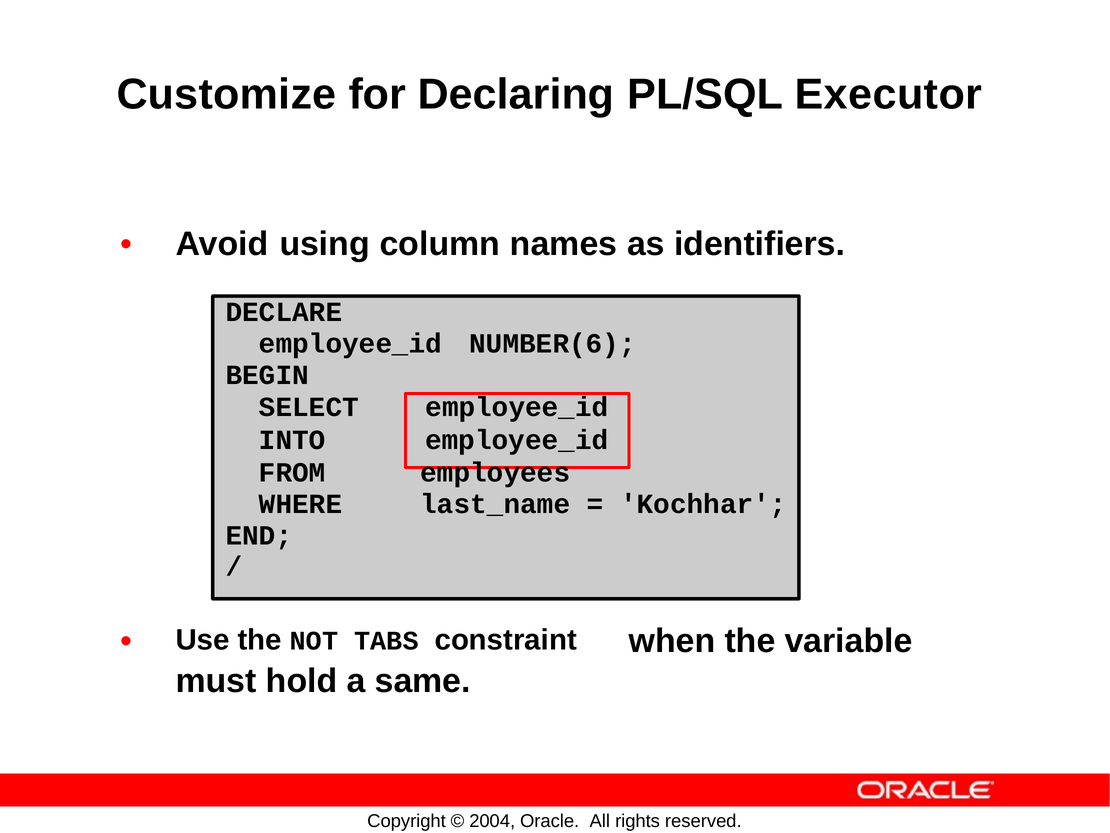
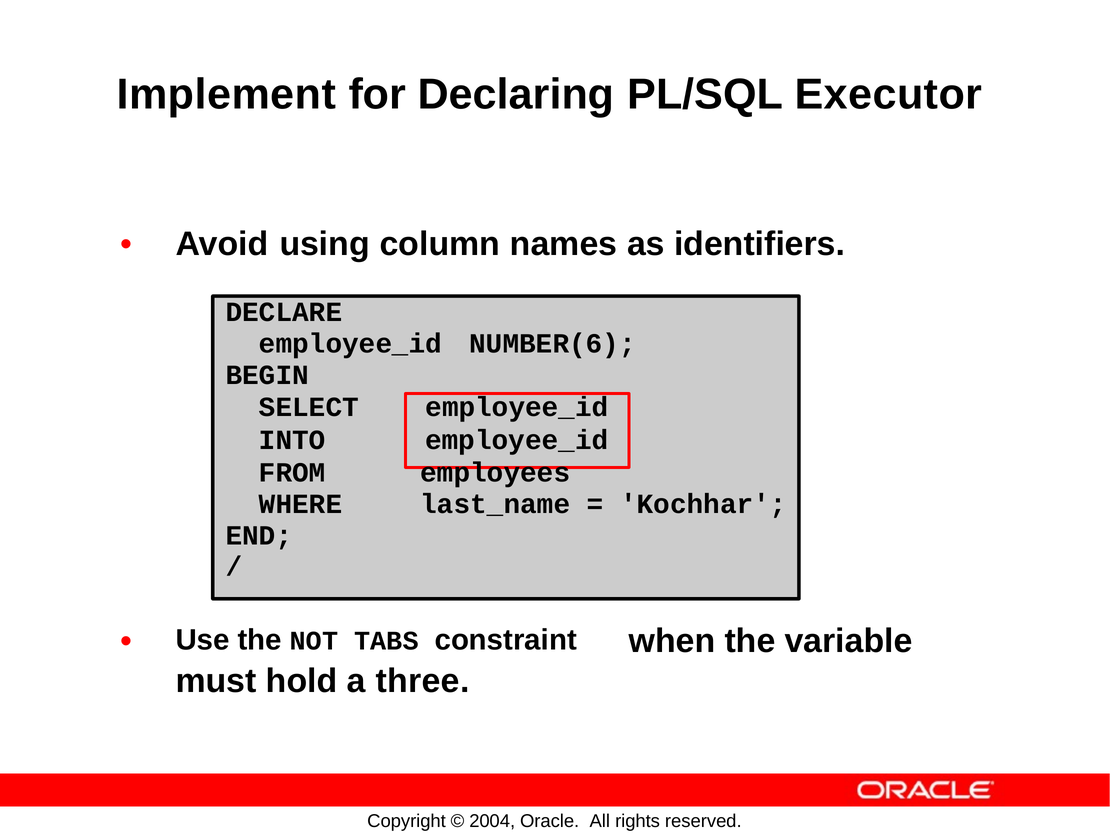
Customize: Customize -> Implement (226, 95)
same: same -> three (423, 680)
